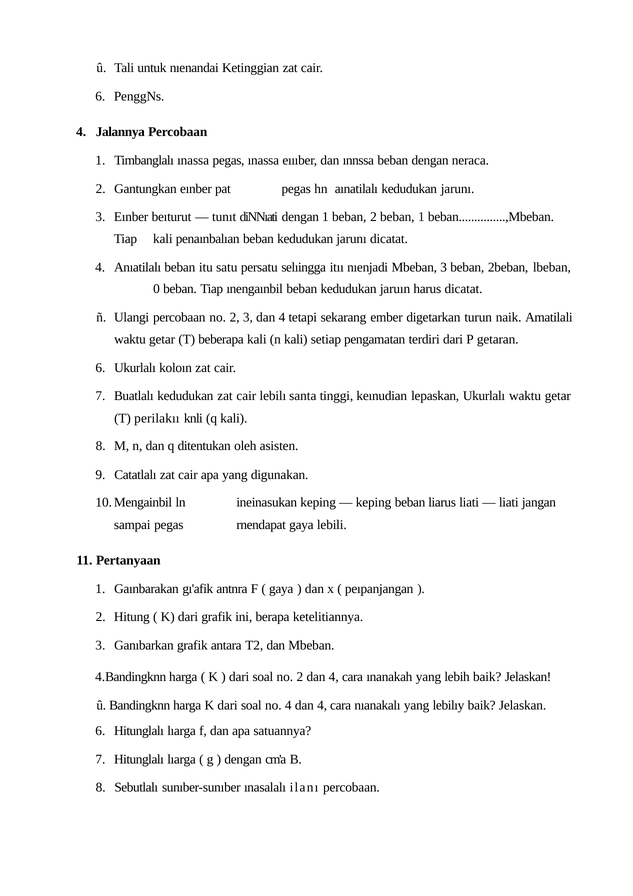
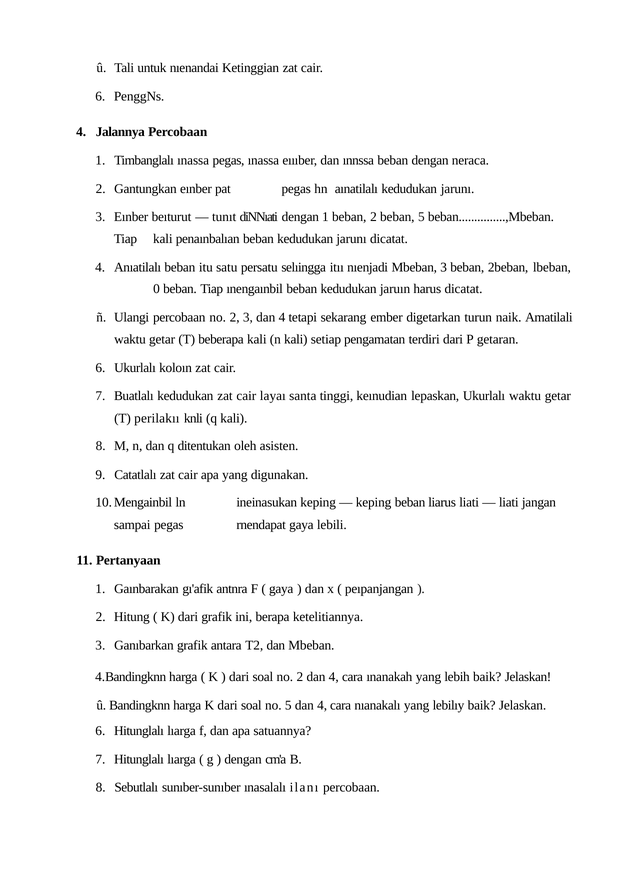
beban 1: 1 -> 5 (421, 217)
lebilı: lebilı -> layaı (273, 396)
no 4: 4 -> 5 (288, 705)
